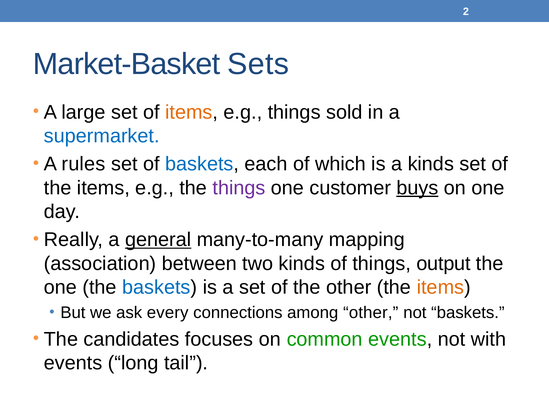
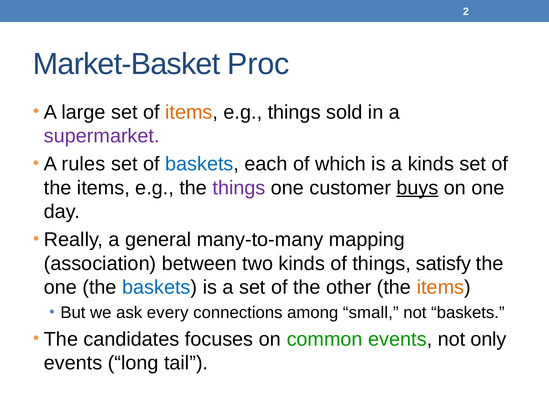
Sets: Sets -> Proc (258, 64)
supermarket colour: blue -> purple (102, 136)
general underline: present -> none (158, 240)
output: output -> satisfy (443, 263)
among other: other -> small (371, 312)
with: with -> only (489, 339)
